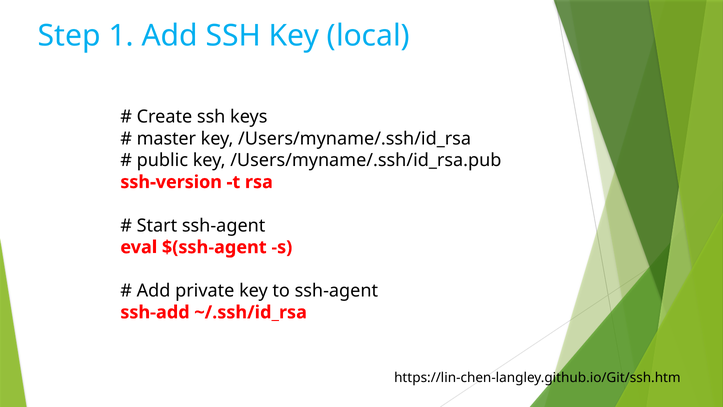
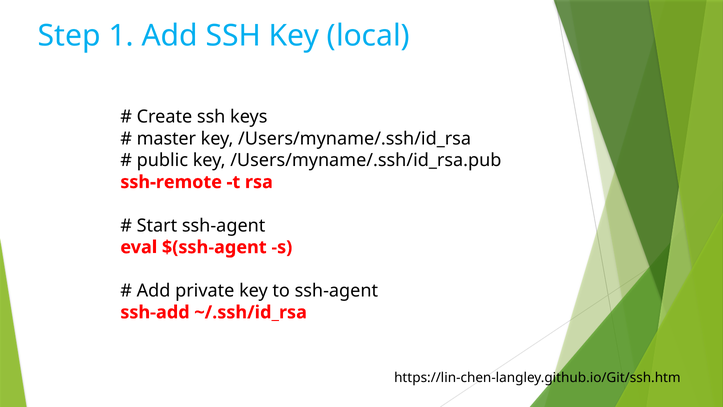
ssh-version: ssh-version -> ssh-remote (171, 182)
